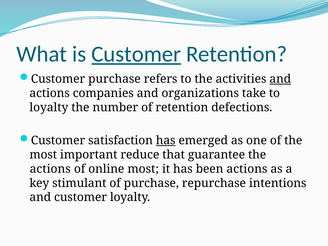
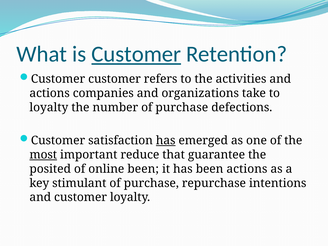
Customer purchase: purchase -> customer (114, 79)
and underline: present -> none (280, 79)
number of retention: retention -> purchase (182, 107)
most underline: none -> present (43, 155)
actions: actions -> posited (50, 169)
online most: most -> been (143, 169)
